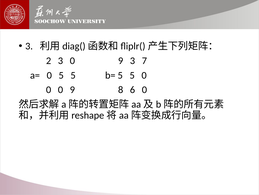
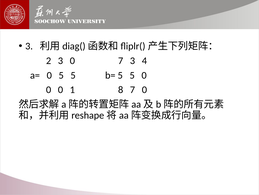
3 0 9: 9 -> 7 (121, 61)
7: 7 -> 4 (144, 61)
0 0 9: 9 -> 1 (72, 89)
8 6: 6 -> 7 (132, 89)
